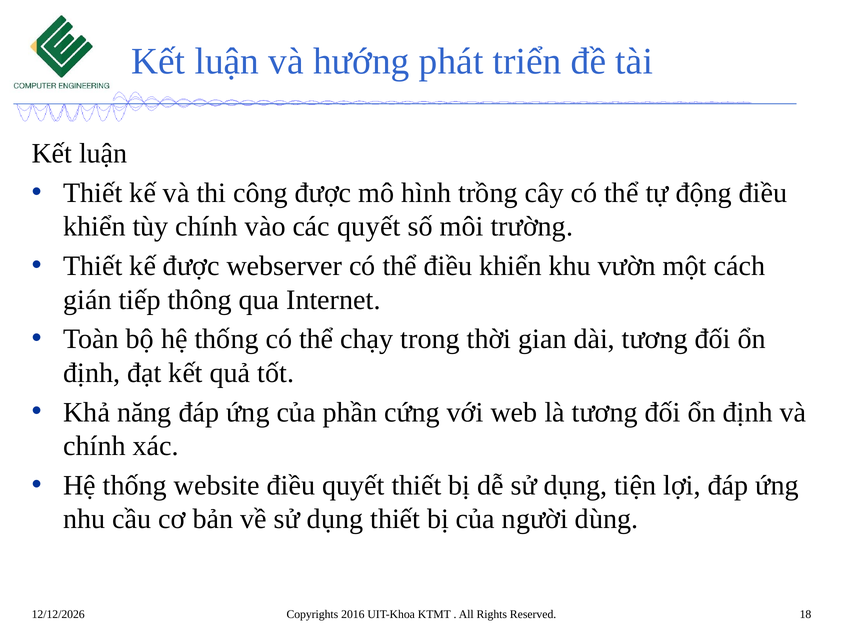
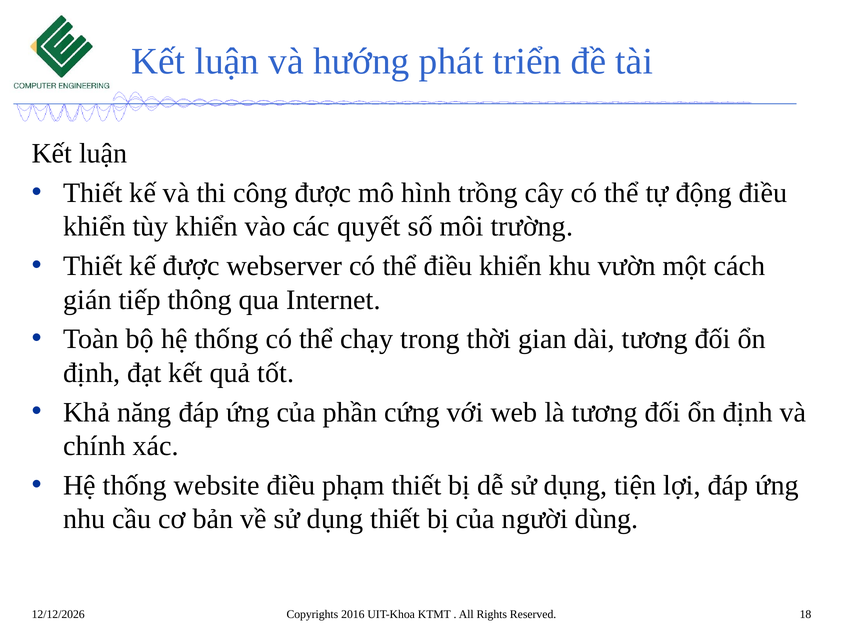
tùy chính: chính -> khiển (207, 226)
điều quyết: quyết -> phạm (353, 485)
